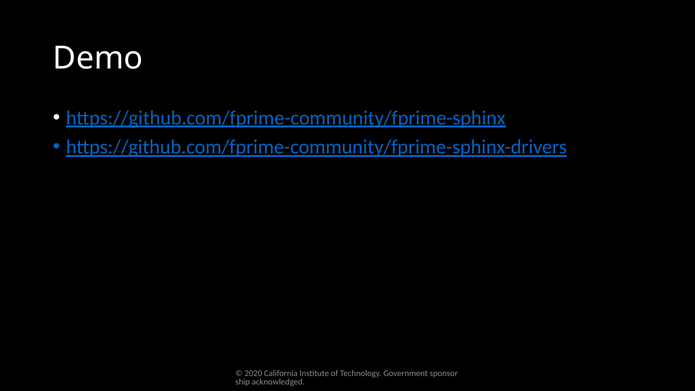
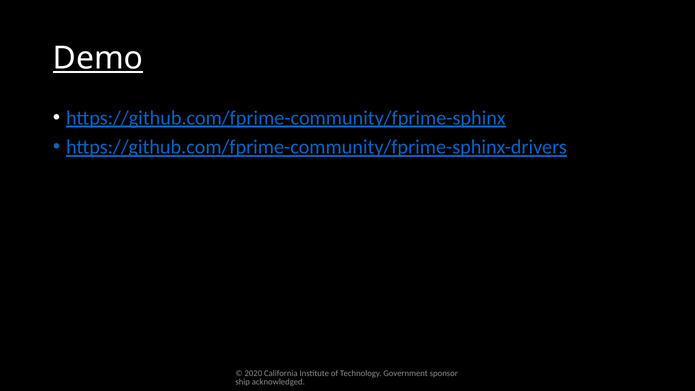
Demo underline: none -> present (98, 58)
